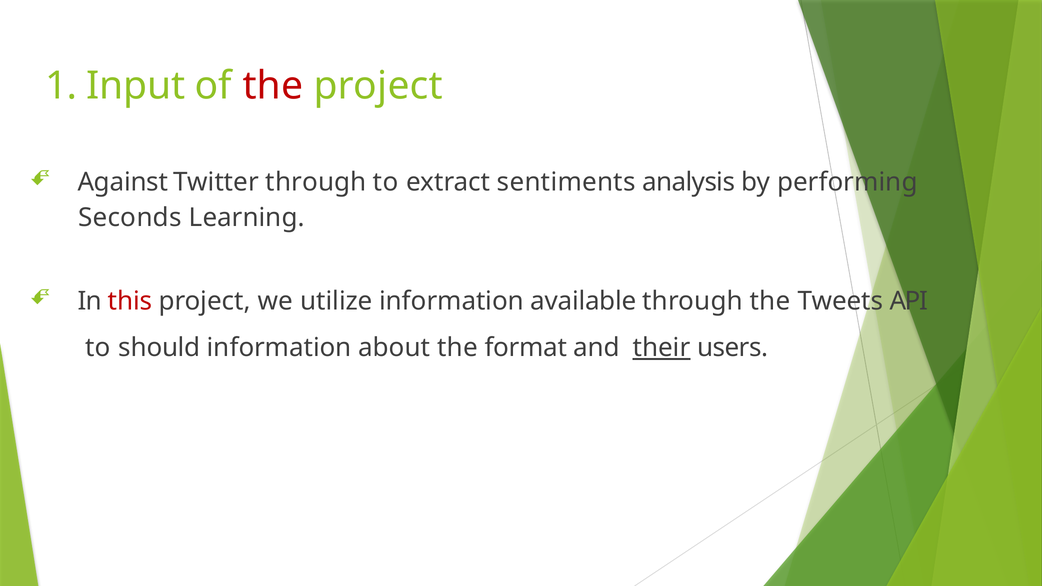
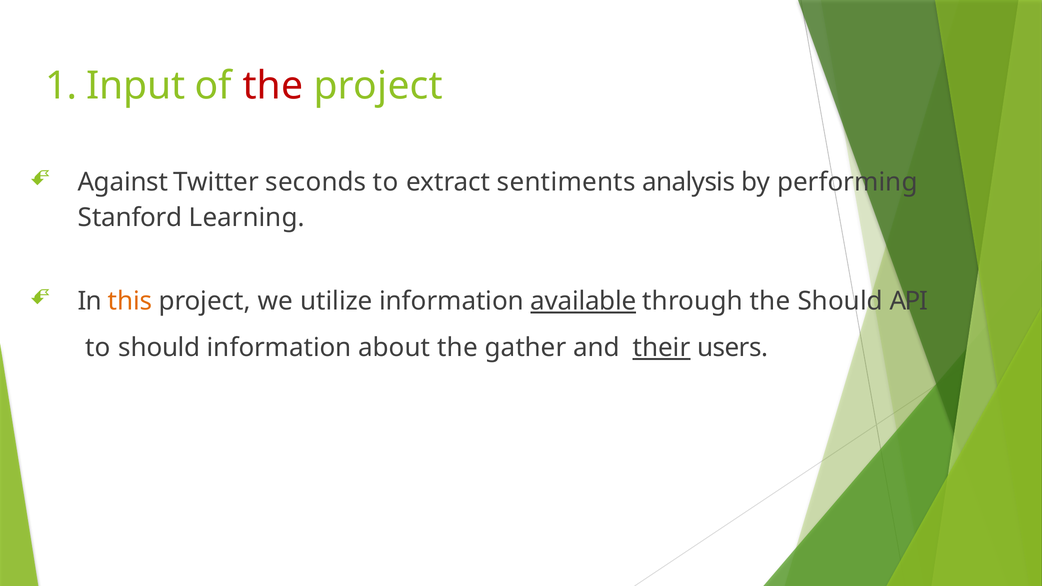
Twitter through: through -> seconds (316, 182)
Seconds: Seconds -> Stanford (130, 218)
this colour: red -> orange (130, 301)
available underline: none -> present (583, 301)
the Tweets: Tweets -> Should (840, 301)
format: format -> gather (526, 348)
